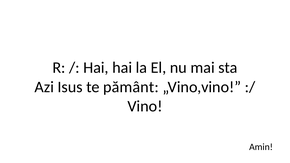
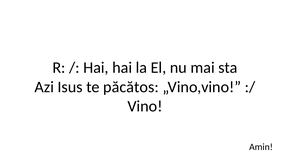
pământ: pământ -> păcătos (131, 87)
